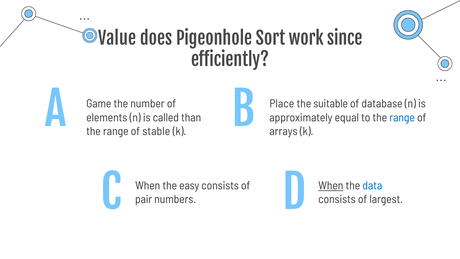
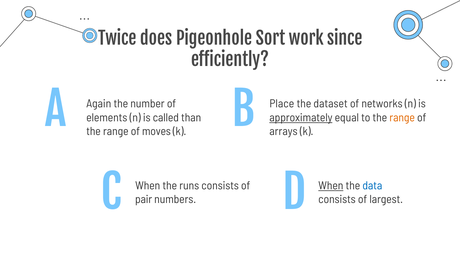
Value: Value -> Twice (117, 39)
suitable: suitable -> dataset (331, 104)
database: database -> networks (382, 104)
Game: Game -> Again (99, 104)
approximately underline: none -> present (301, 118)
range colour: blue -> orange (402, 118)
stable: stable -> moves (156, 131)
easy: easy -> runs (189, 185)
